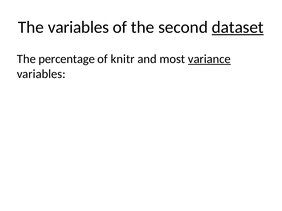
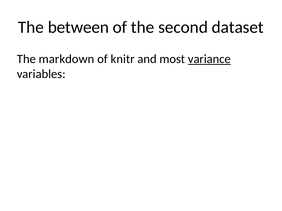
The variables: variables -> between (78, 27)
dataset underline: present -> none (238, 27)
percentage: percentage -> markdown (67, 59)
